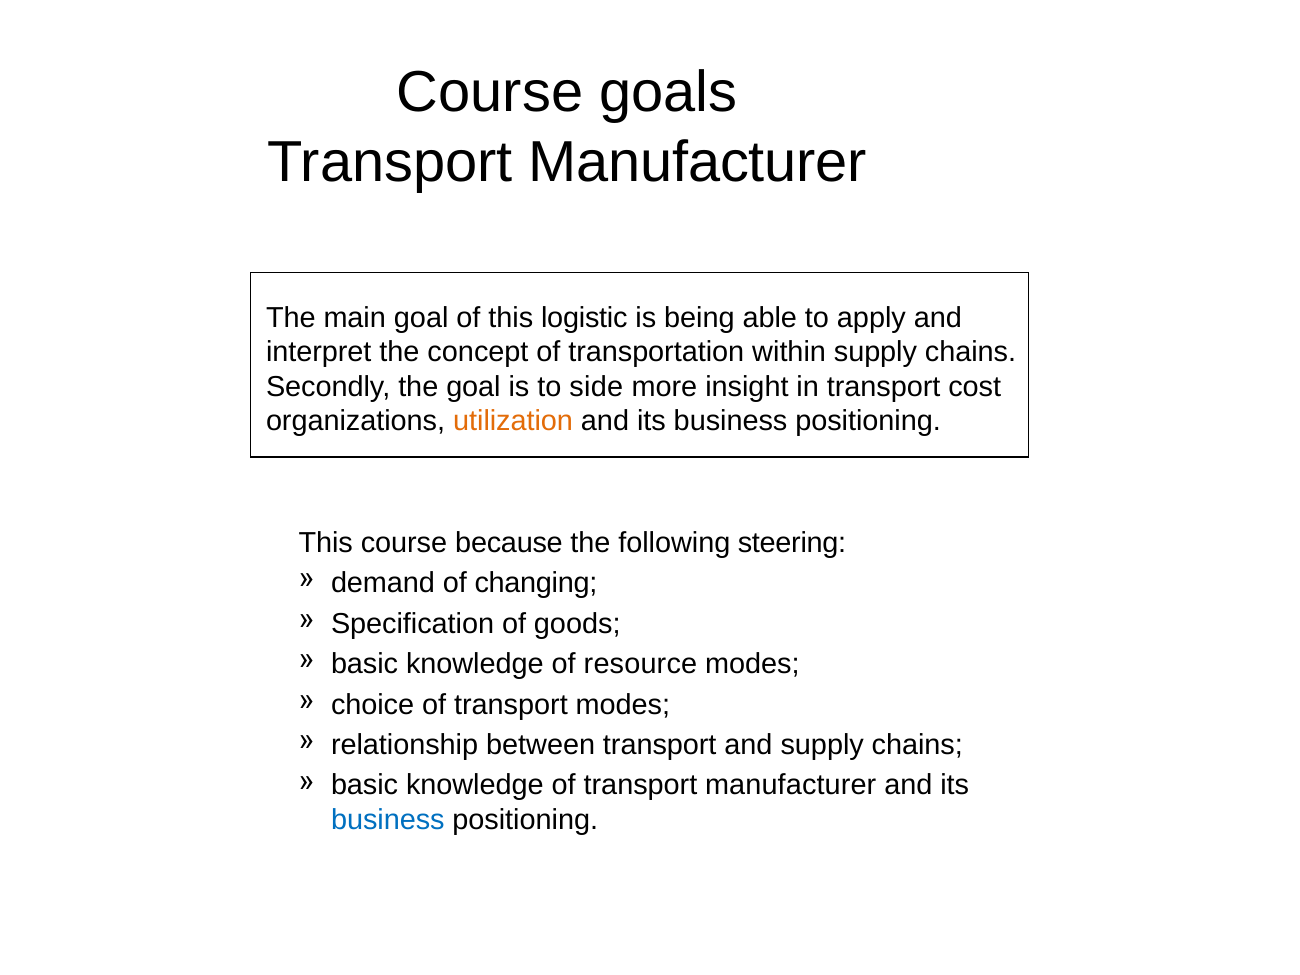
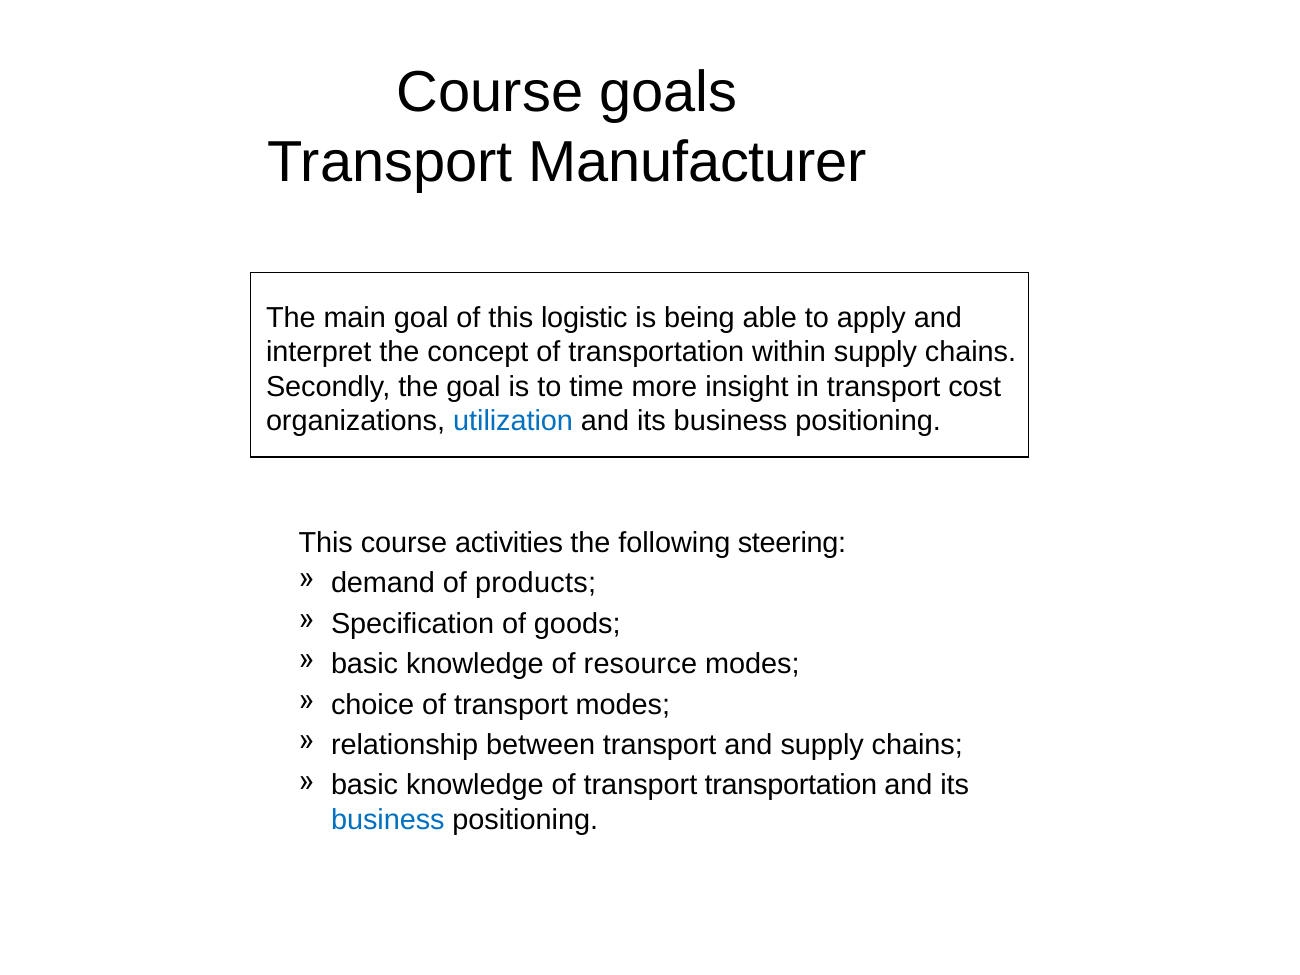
side: side -> time (596, 387)
utilization colour: orange -> blue (513, 421)
because: because -> activities (509, 543)
changing: changing -> products (536, 583)
of transport manufacturer: manufacturer -> transportation (791, 785)
